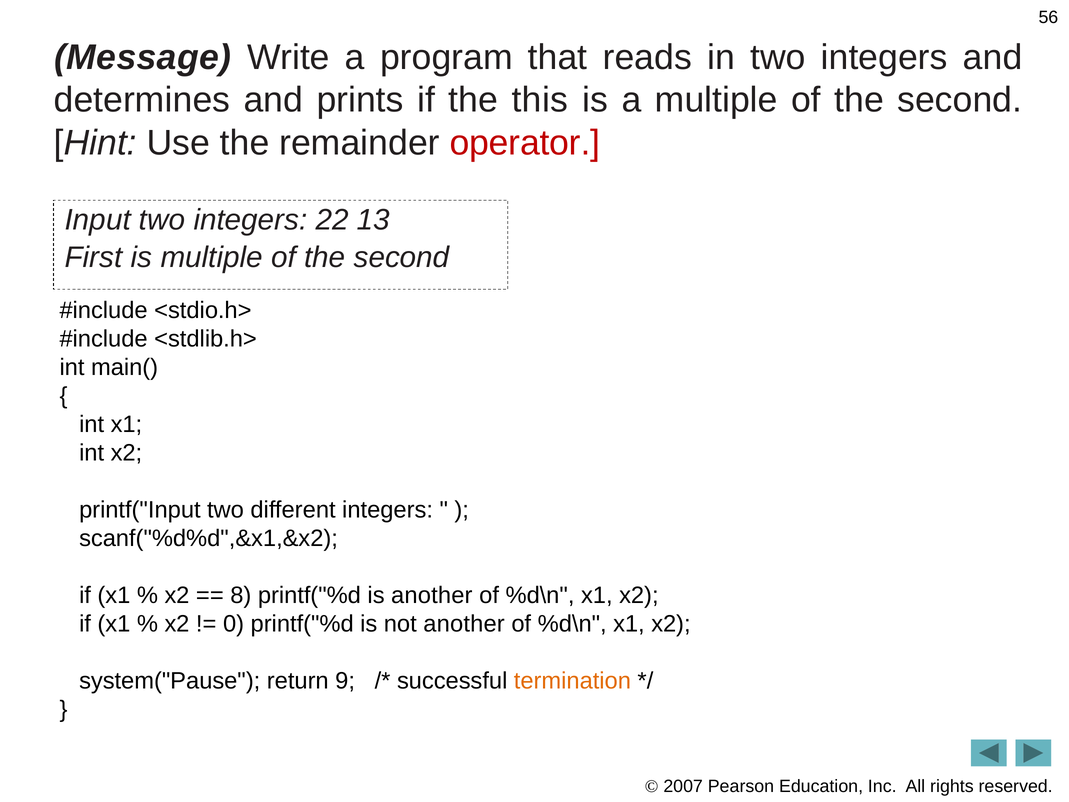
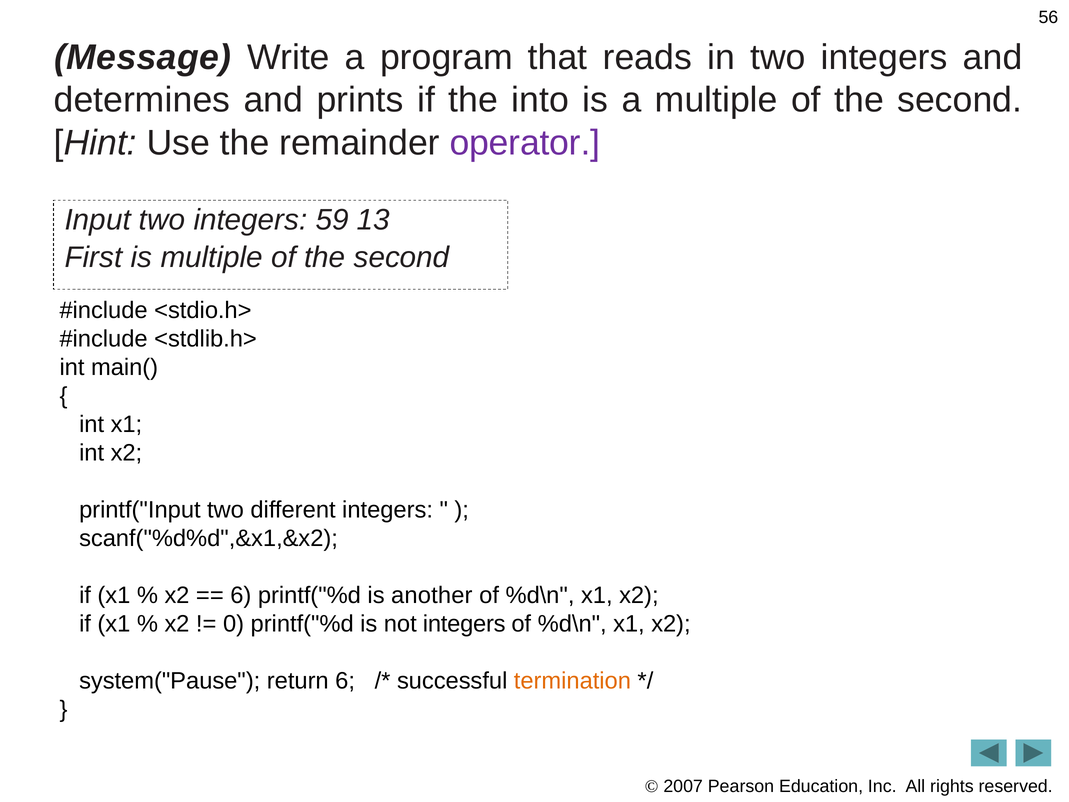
this: this -> into (540, 100)
operator colour: red -> purple (525, 143)
22: 22 -> 59 (332, 220)
8: 8 -> 6 (241, 595)
not another: another -> integers (464, 624)
return 9: 9 -> 6 (345, 681)
